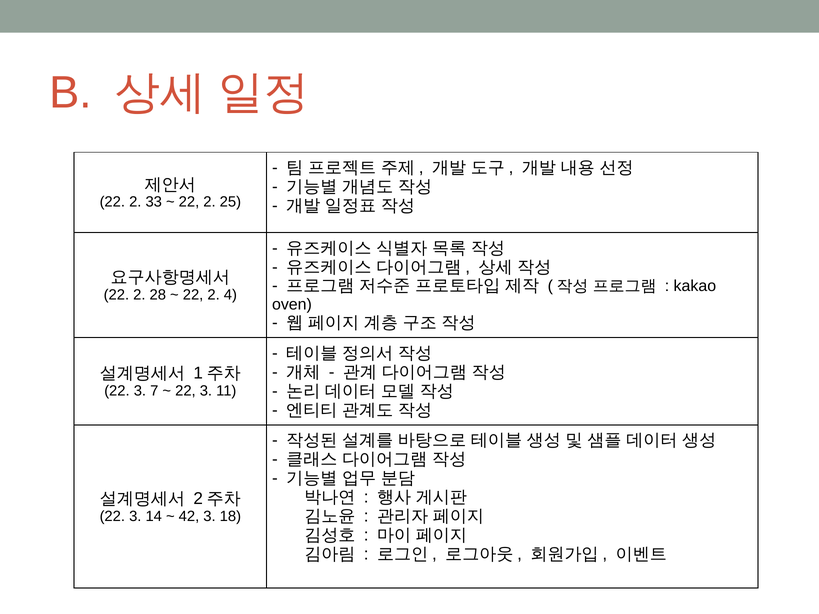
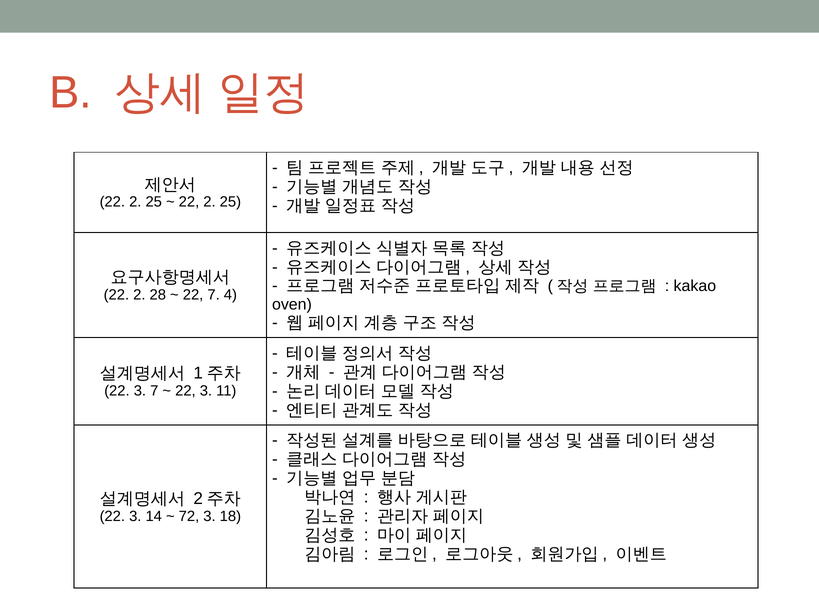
33: 33 -> 25 (154, 202)
2: 2 -> 7 (214, 295)
42: 42 -> 72 (189, 516)
